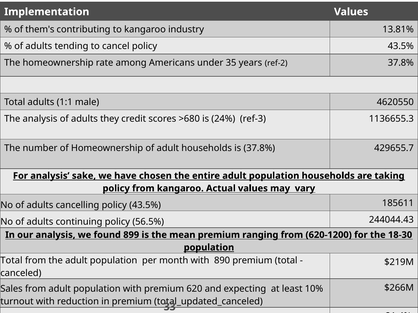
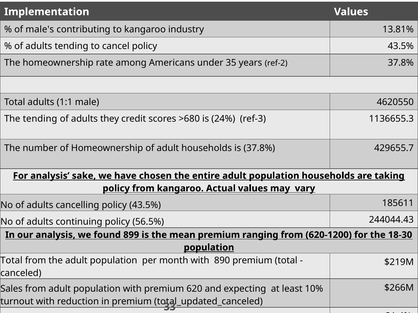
them's: them's -> male's (40, 29)
The analysis: analysis -> tending (40, 119)
